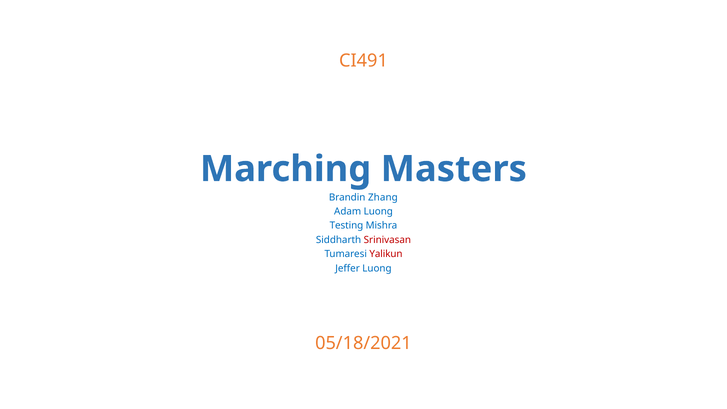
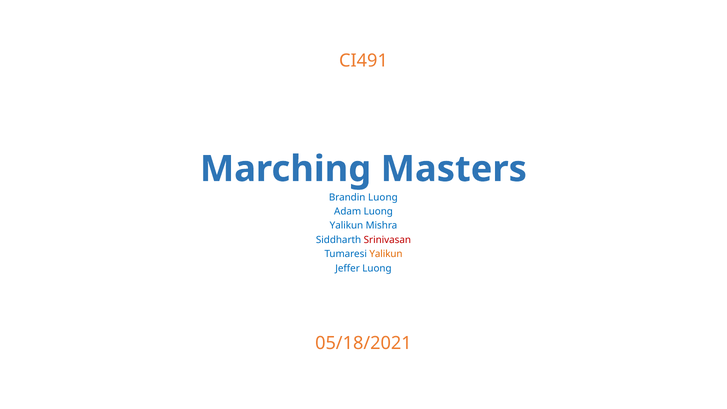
Zhang: Zhang -> Luong (383, 197)
Testing: Testing -> Yalikun (346, 226)
Yalikun colour: red -> orange (386, 254)
